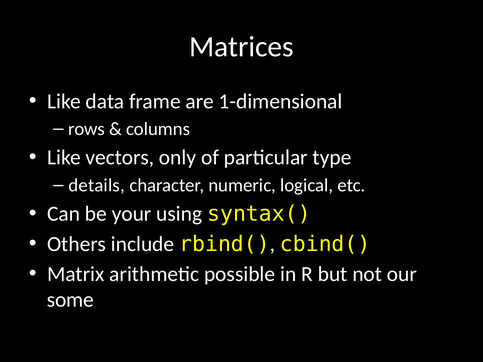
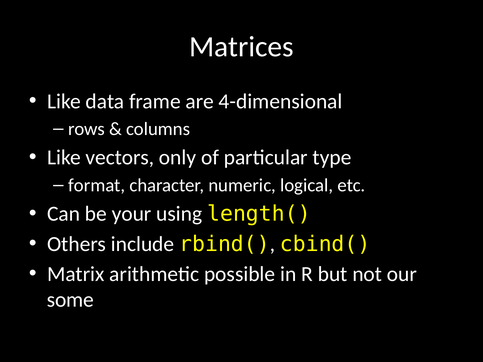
1-dimensional: 1-dimensional -> 4-dimensional (281, 101)
details: details -> format (97, 185)
syntax(: syntax( -> length( (259, 214)
